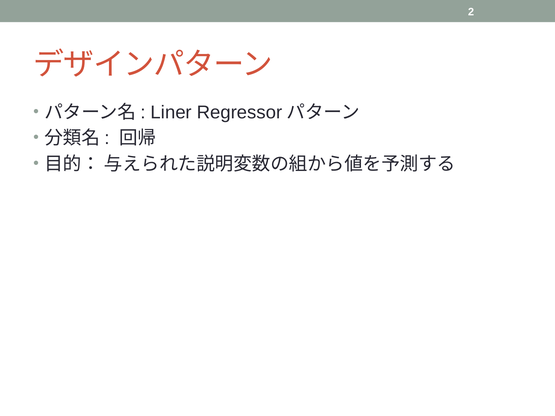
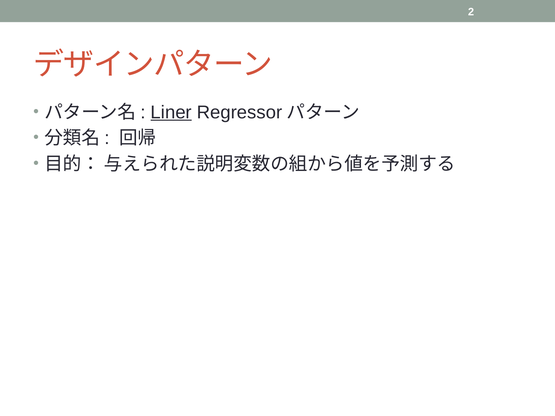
Liner underline: none -> present (171, 112)
